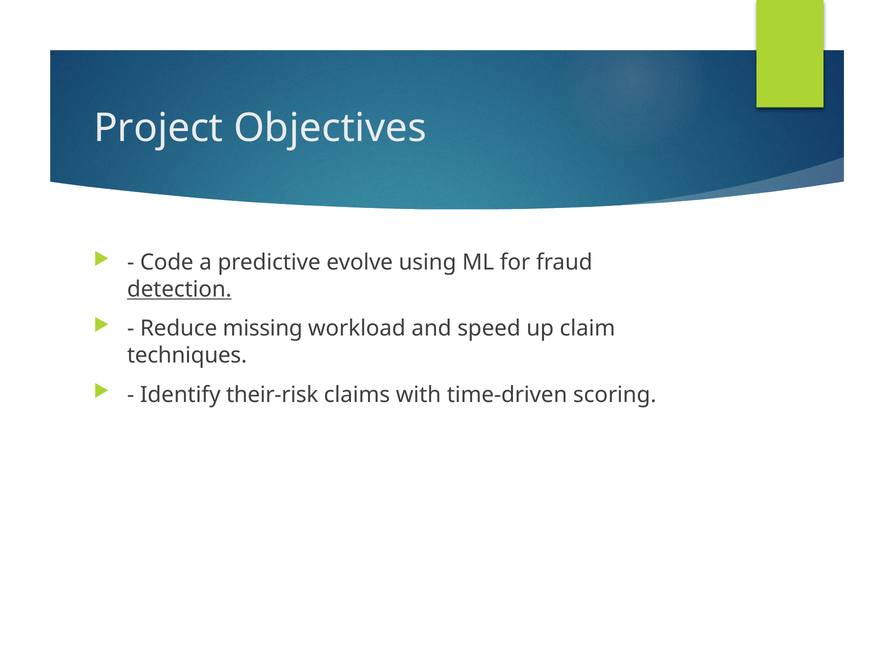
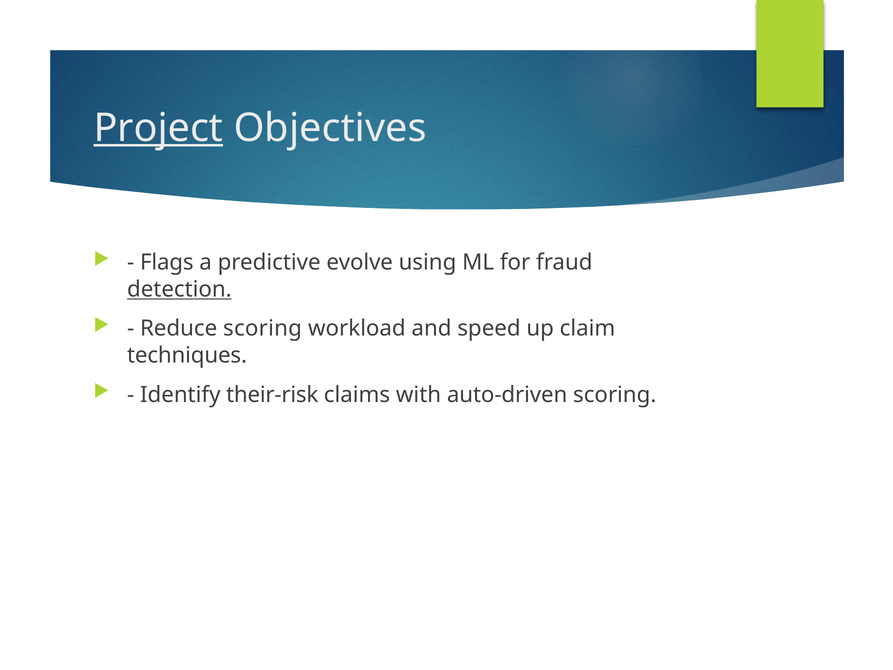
Project underline: none -> present (158, 128)
Code: Code -> Flags (167, 263)
Reduce missing: missing -> scoring (263, 328)
time-driven: time-driven -> auto-driven (507, 394)
